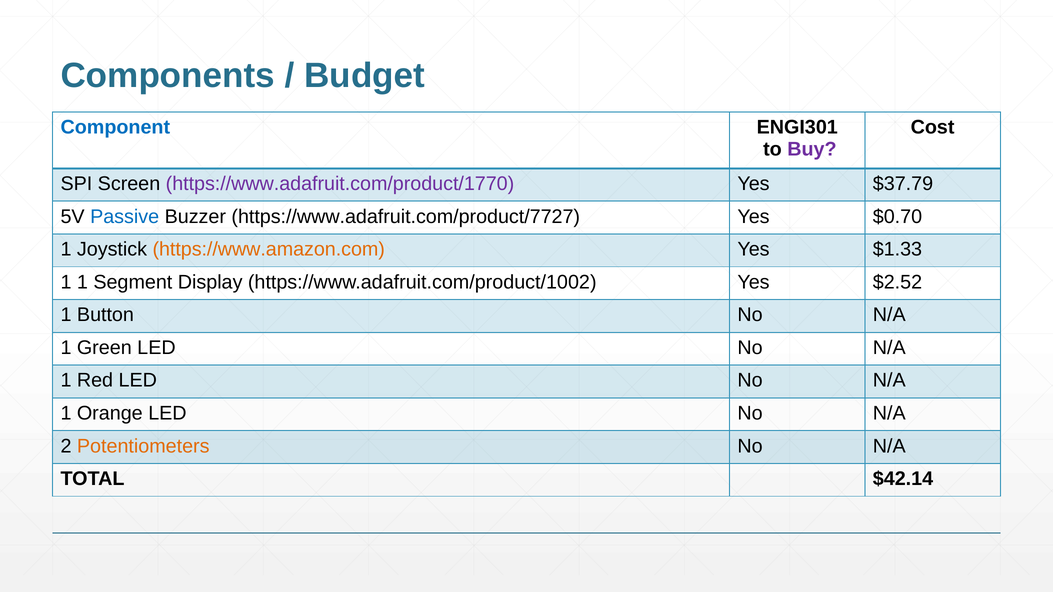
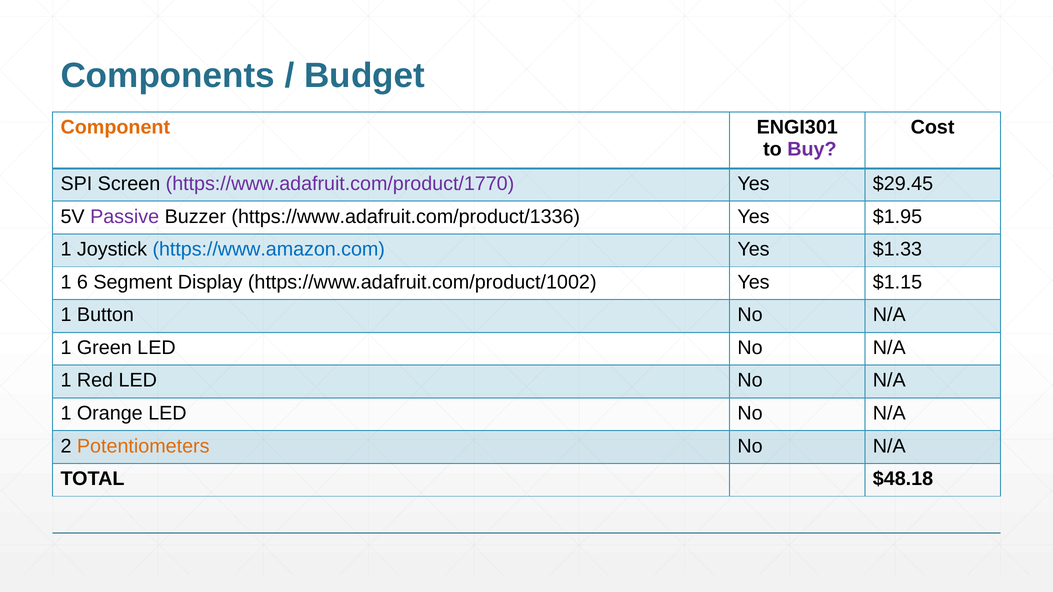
Component colour: blue -> orange (115, 127)
$37.79: $37.79 -> $29.45 (903, 184)
Passive colour: blue -> purple (125, 217)
https://www.adafruit.com/product/7727: https://www.adafruit.com/product/7727 -> https://www.adafruit.com/product/1336 (406, 217)
$0.70: $0.70 -> $1.95 (897, 217)
https://www.amazon.com colour: orange -> blue (269, 249)
1 1: 1 -> 6 (82, 282)
$2.52: $2.52 -> $1.15 (897, 282)
$42.14: $42.14 -> $48.18 (903, 479)
